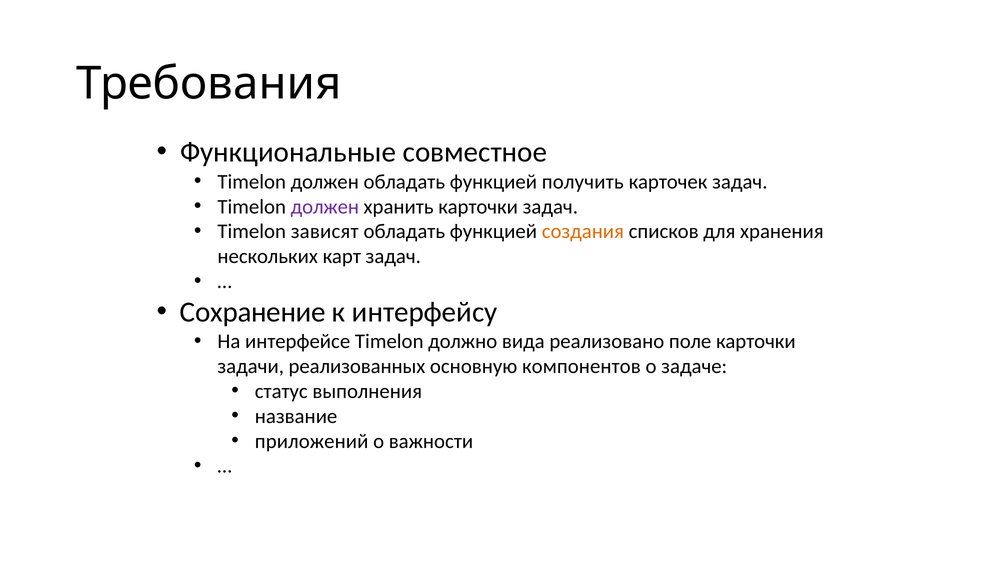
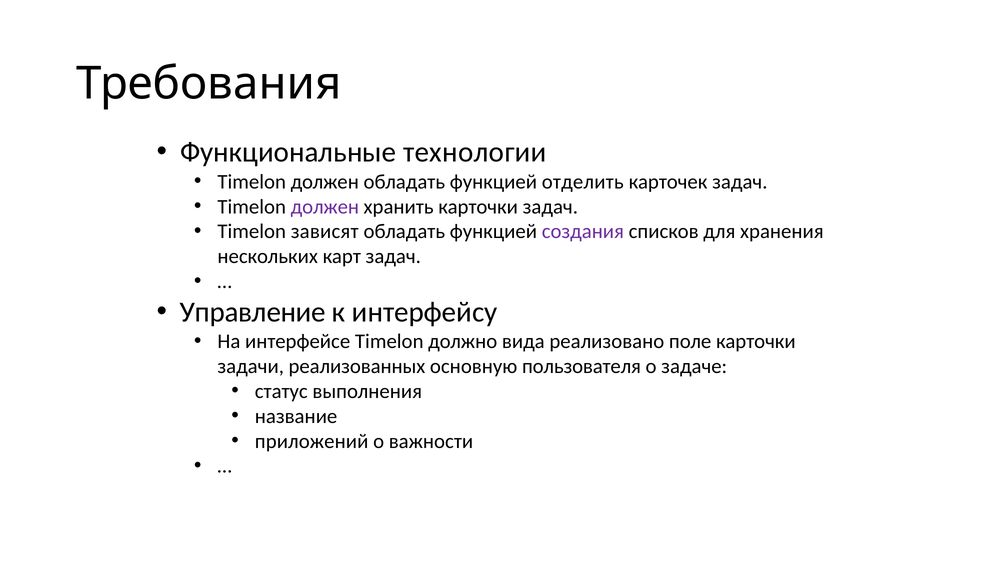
совместное: совместное -> технологии (475, 152)
получить: получить -> отделить (583, 182)
создания colour: orange -> purple (583, 232)
Сохранение: Сохранение -> Управление (253, 312)
компонентов: компонентов -> пользователя (581, 366)
